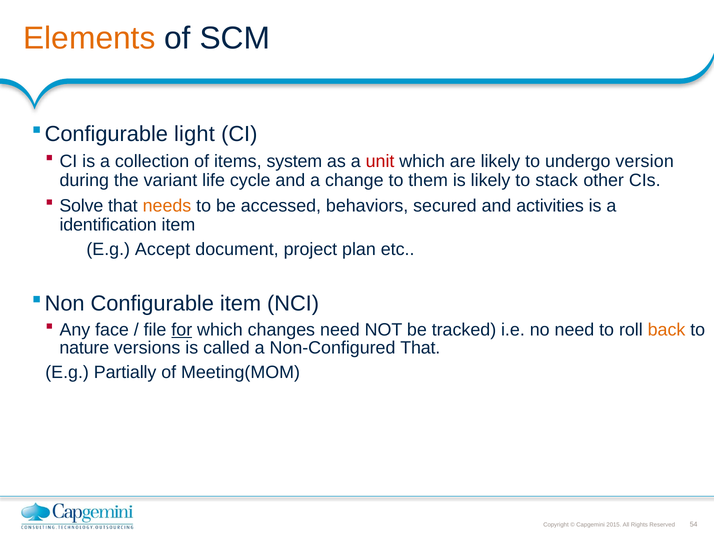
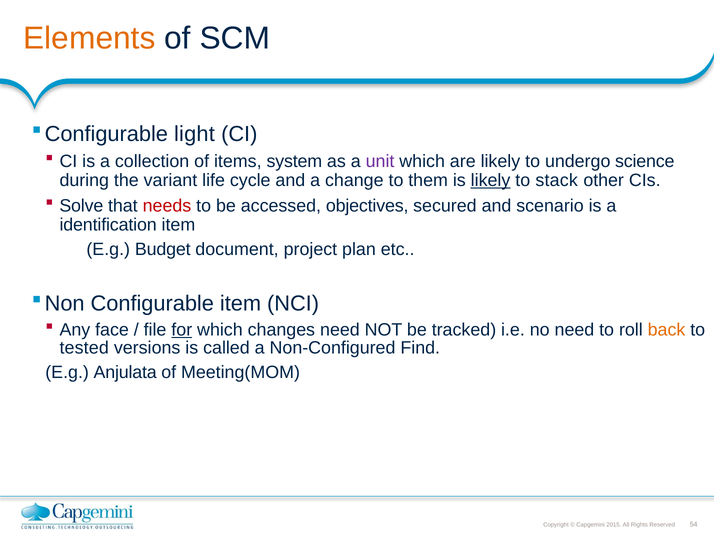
unit colour: red -> purple (380, 161)
version: version -> science (645, 161)
likely underline: none -> present (491, 181)
needs colour: orange -> red (167, 206)
behaviors: behaviors -> objectives (367, 206)
activities: activities -> scenario (550, 206)
Accept: Accept -> Budget (163, 250)
nature: nature -> tested (84, 348)
Non-Configured That: That -> Find (420, 348)
Partially: Partially -> Anjulata (125, 373)
